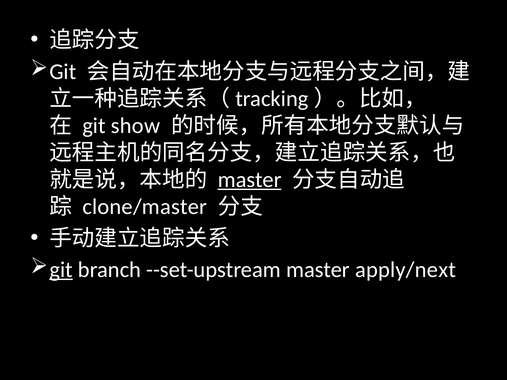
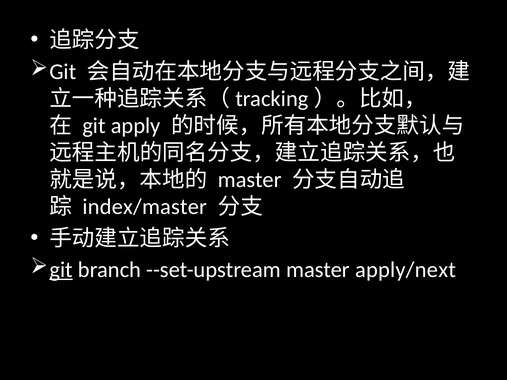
show: show -> apply (136, 126)
master underline: present -> none (250, 180)
clone/master: clone/master -> index/master (145, 207)
